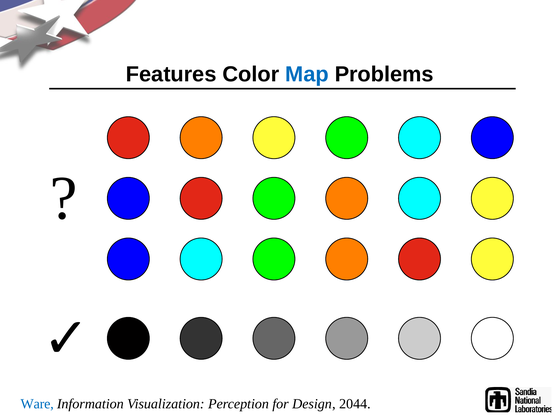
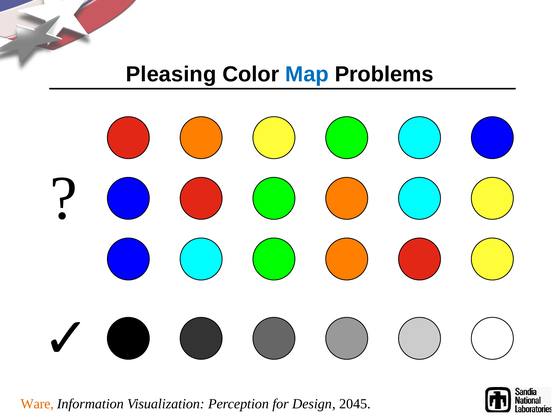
Features: Features -> Pleasing (171, 74)
Ware colour: blue -> orange (37, 404)
2044: 2044 -> 2045 (355, 404)
